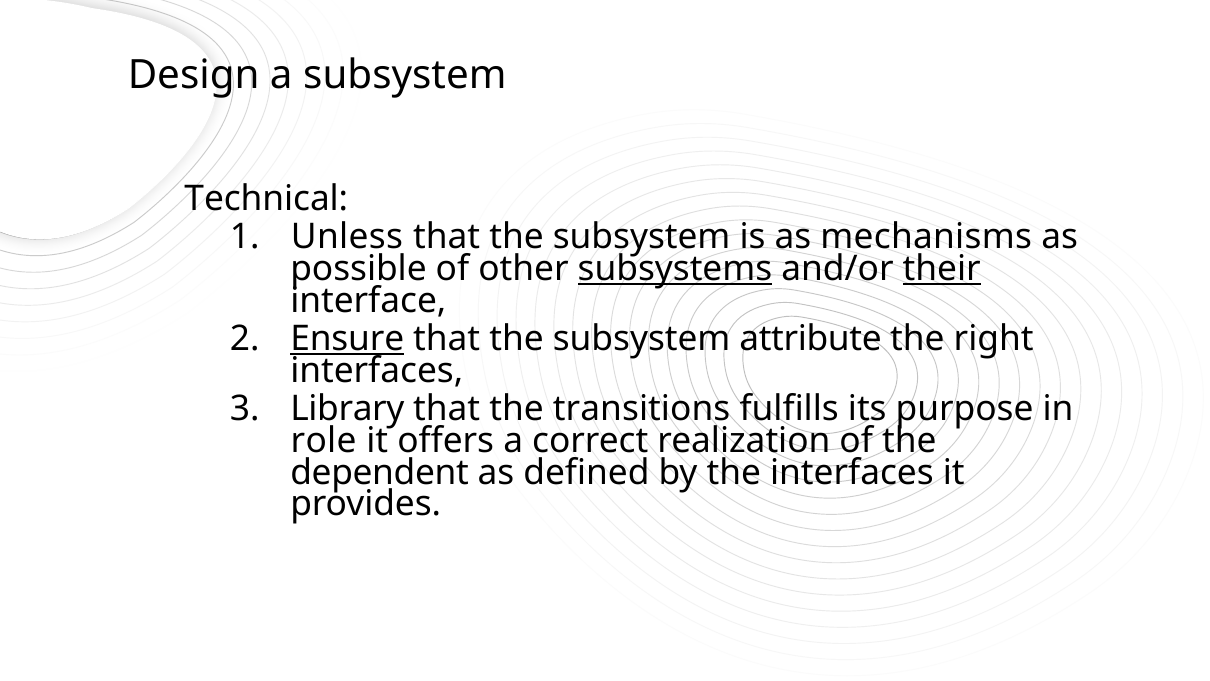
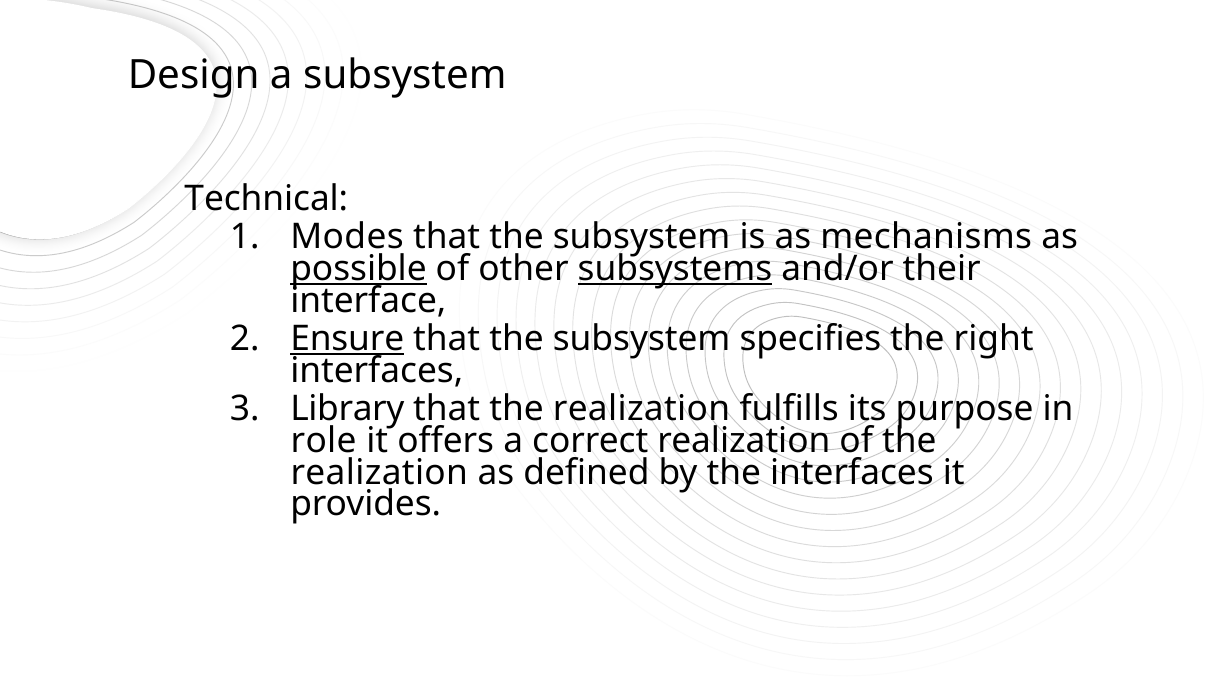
Unless: Unless -> Modes (347, 237)
possible underline: none -> present (359, 269)
their underline: present -> none (942, 269)
attribute: attribute -> specifies (810, 339)
that the transitions: transitions -> realization (641, 409)
dependent: dependent -> realization (379, 472)
